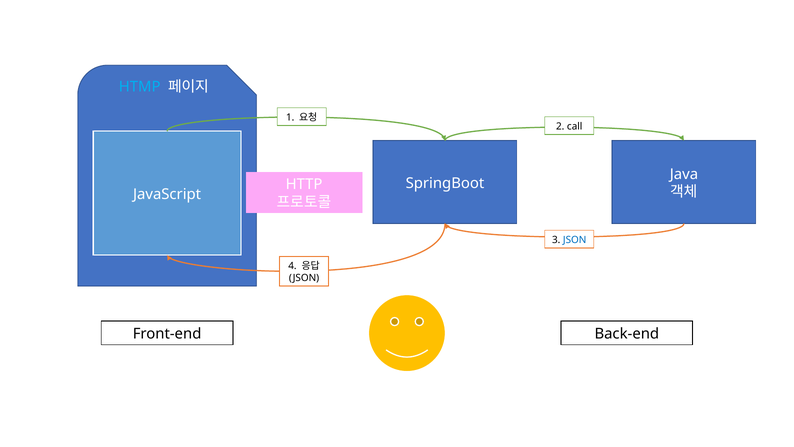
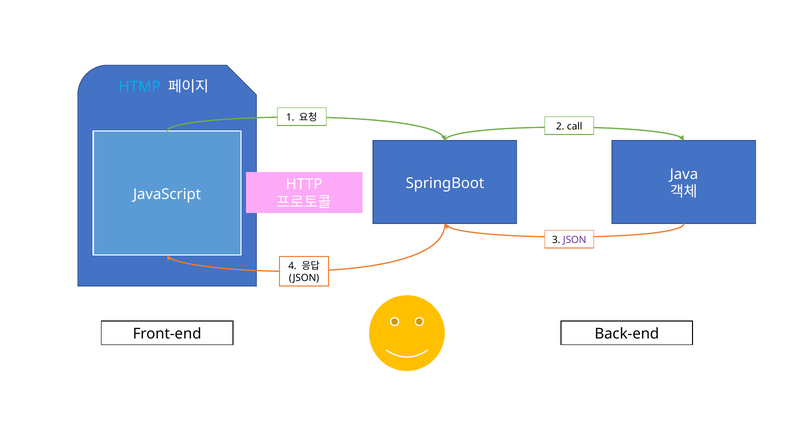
JSON colour: blue -> purple (575, 240)
